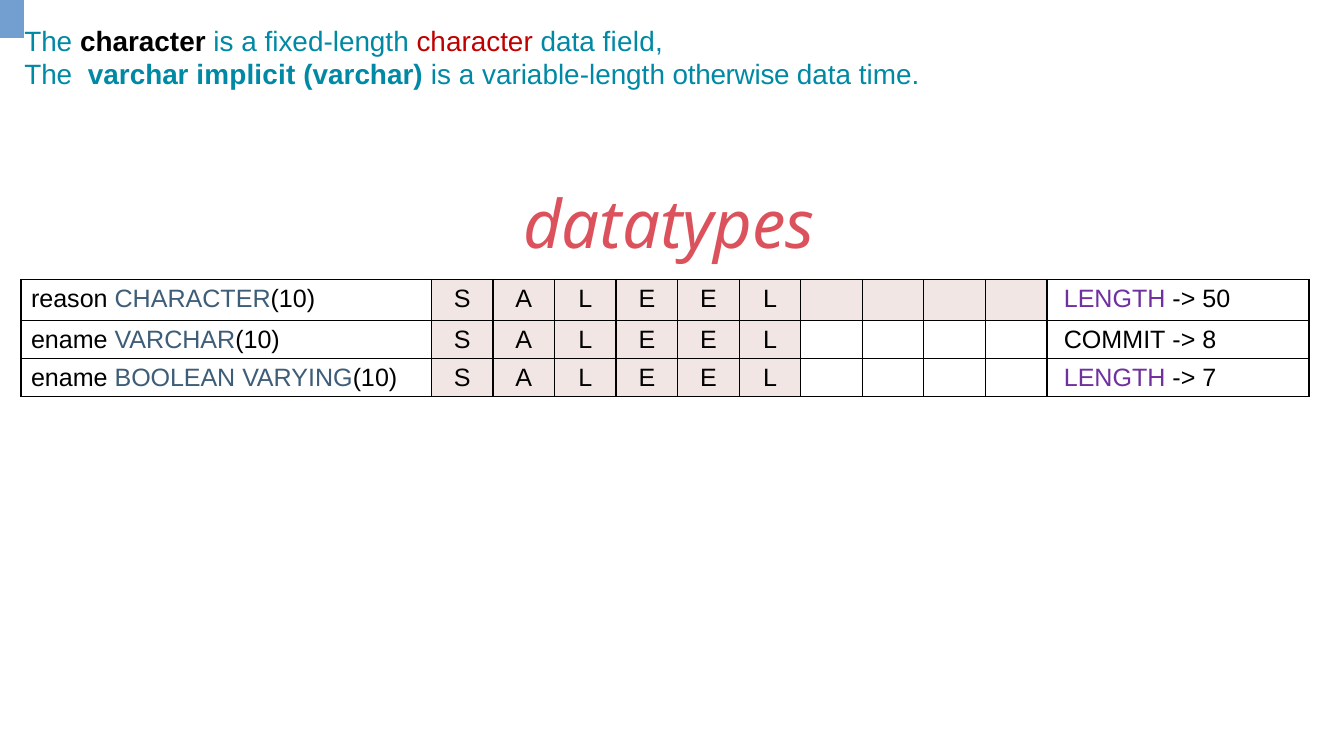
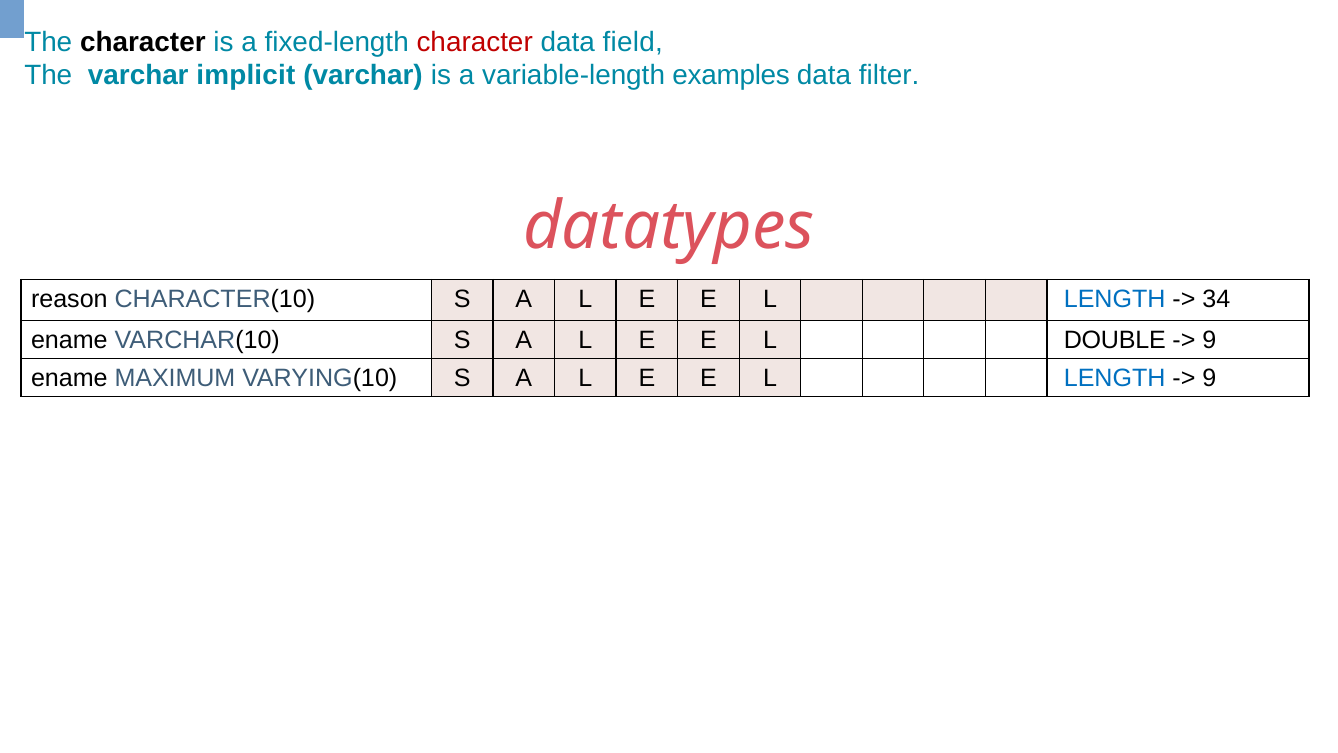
otherwise: otherwise -> examples (731, 75)
time: time -> filter (889, 75)
LENGTH colour: purple -> blue (1115, 299)
50: 50 -> 34 (1216, 299)
COMMIT: COMMIT -> DOUBLE (1115, 340)
8: 8 -> 9 (1209, 340)
BOOLEAN: BOOLEAN -> MAXIMUM (175, 378)
LENGTH colour: purple -> blue (1115, 378)
7: 7 -> 9 (1209, 378)
